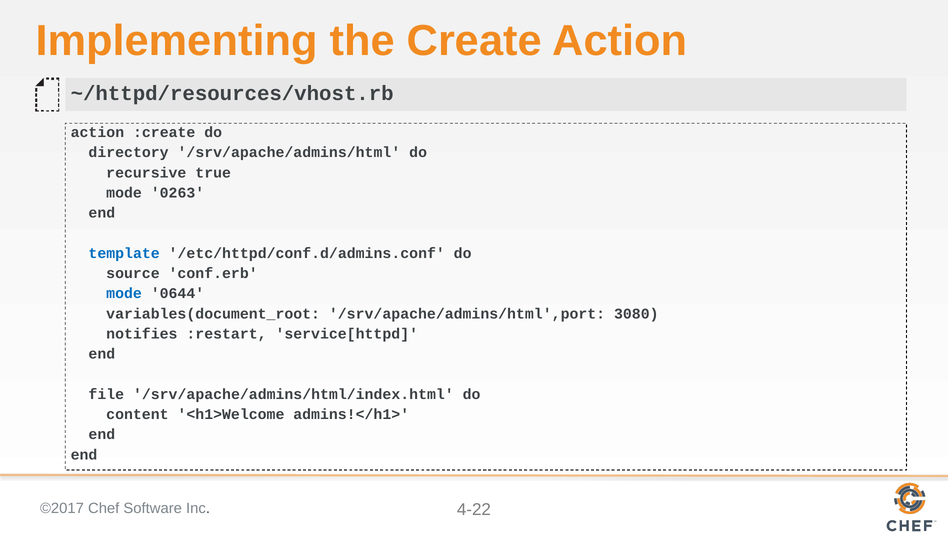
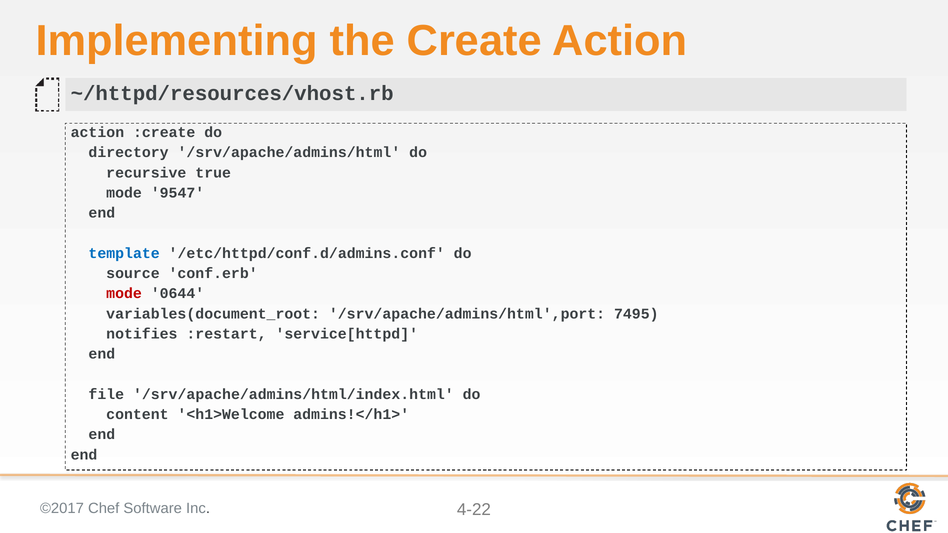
0263: 0263 -> 9547 (178, 193)
mode colour: blue -> red (124, 294)
3080: 3080 -> 7495 (636, 314)
